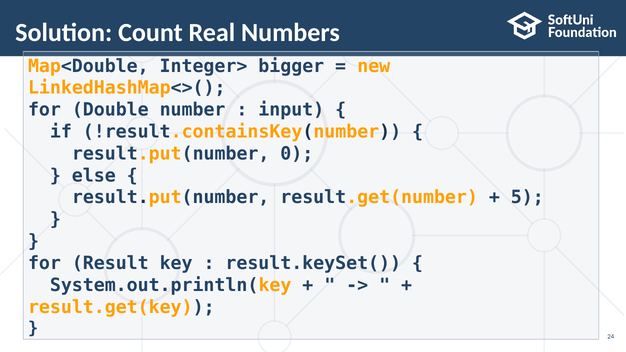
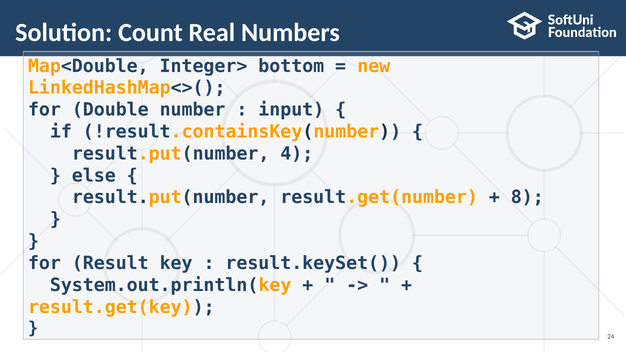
bigger: bigger -> bottom (291, 66)
0: 0 -> 4 (297, 154)
5: 5 -> 8 (527, 198)
